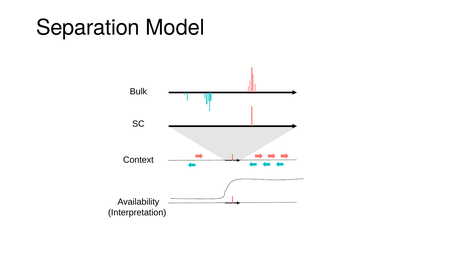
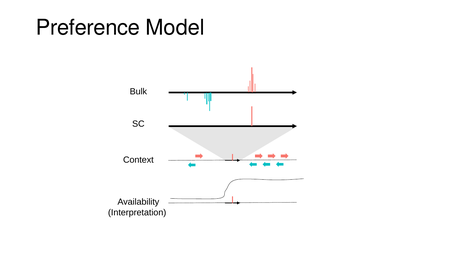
Separation: Separation -> Preference (88, 28)
